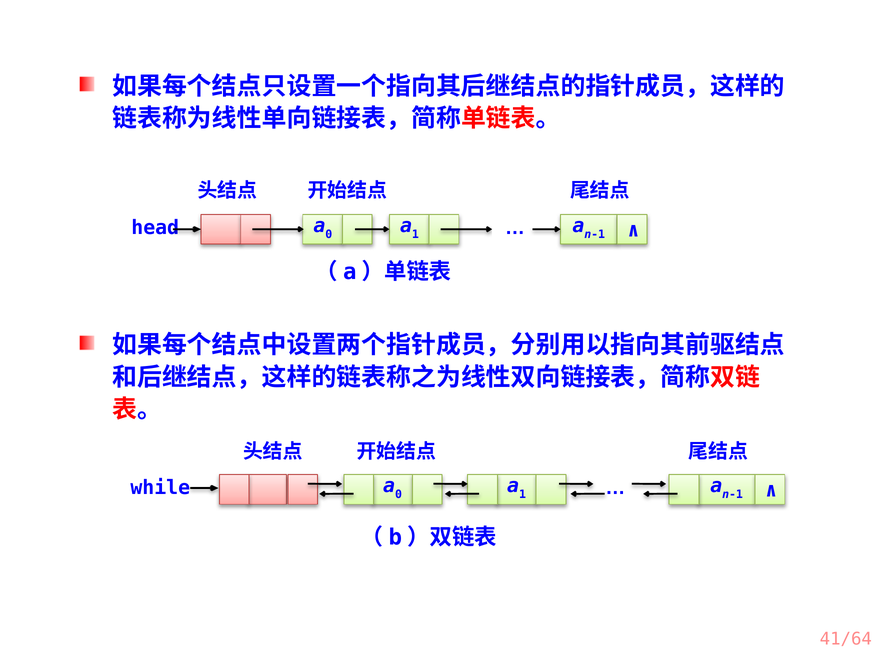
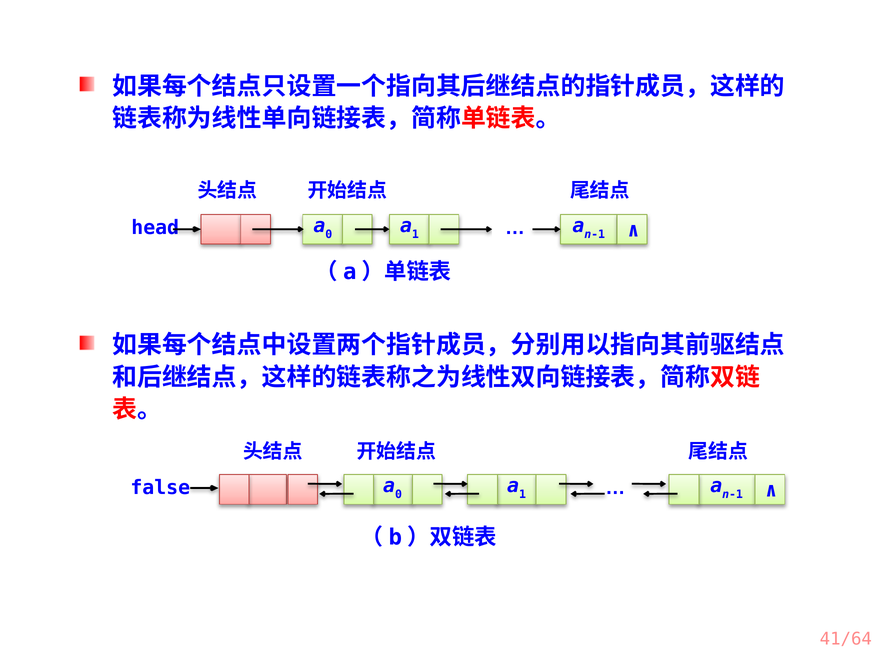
while: while -> false (160, 488)
